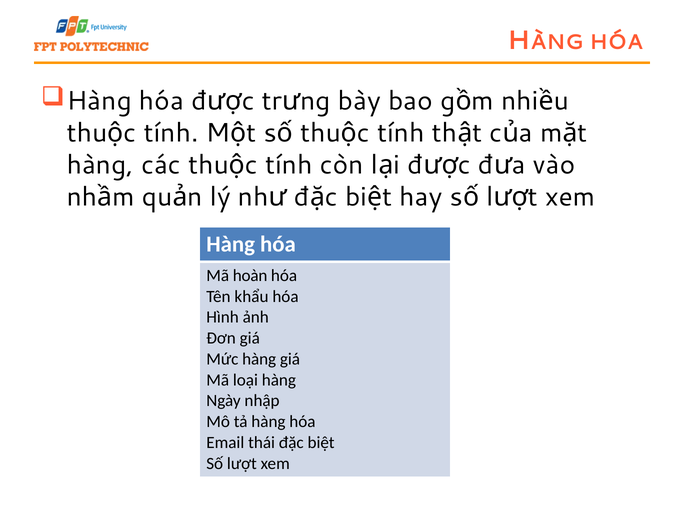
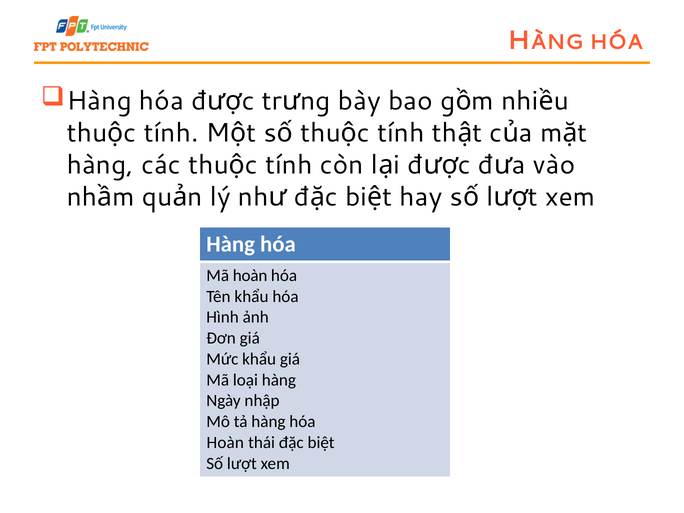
Mức hàng: hàng -> khẩu (259, 359)
Email: Email -> Hoàn (225, 443)
